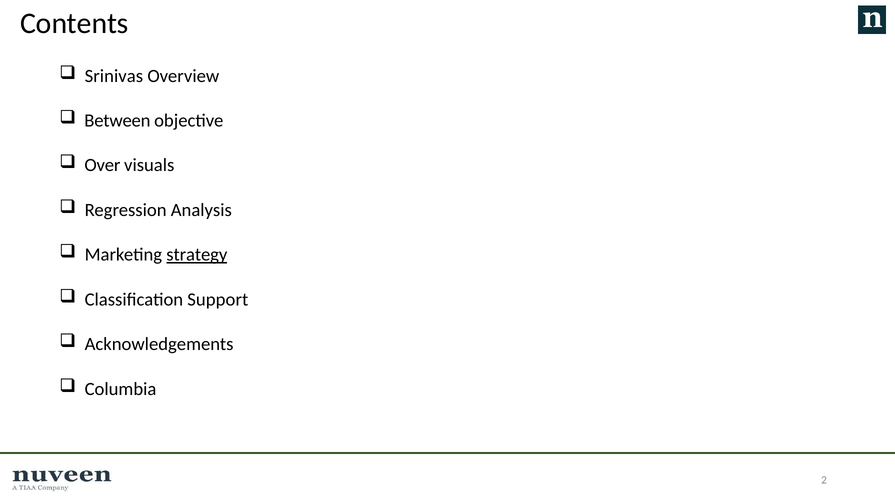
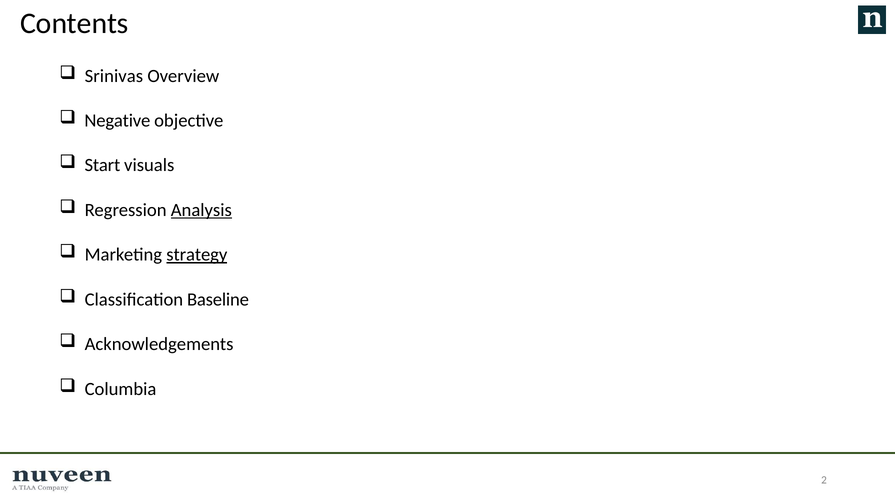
Between: Between -> Negative (117, 121)
Over: Over -> Start (102, 165)
Analysis underline: none -> present (201, 210)
Support: Support -> Baseline (218, 300)
